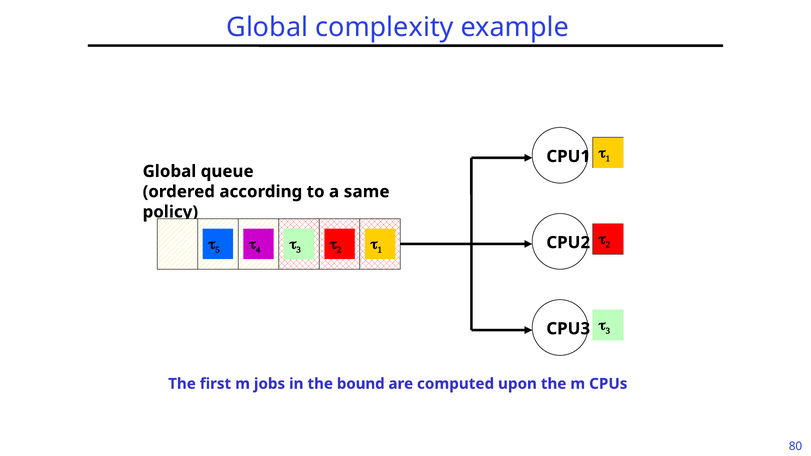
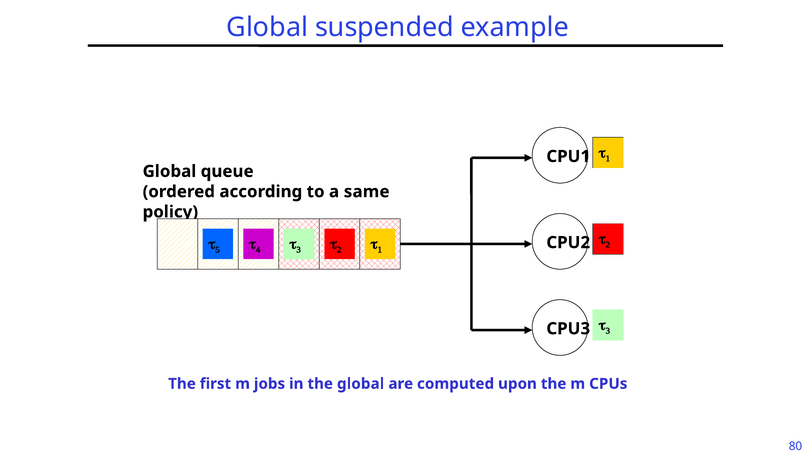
complexity: complexity -> suspended (384, 27)
the bound: bound -> global (361, 384)
